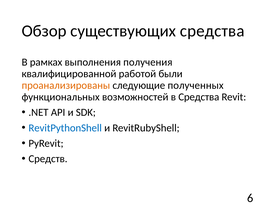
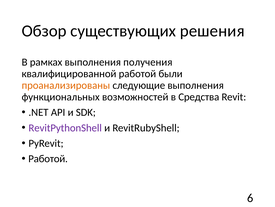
существующих средства: средства -> решения (212, 31)
следующие полученных: полученных -> выполнения (196, 85)
RevitPythonShell colour: blue -> purple (65, 127)
Средств: Средств -> Работой (48, 158)
